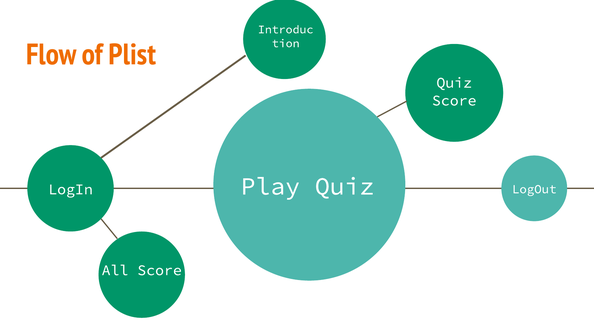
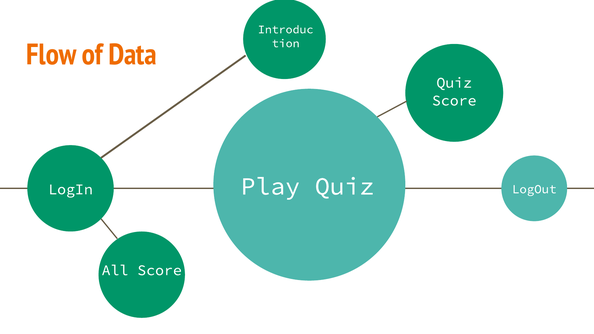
Plist: Plist -> Data (133, 55)
